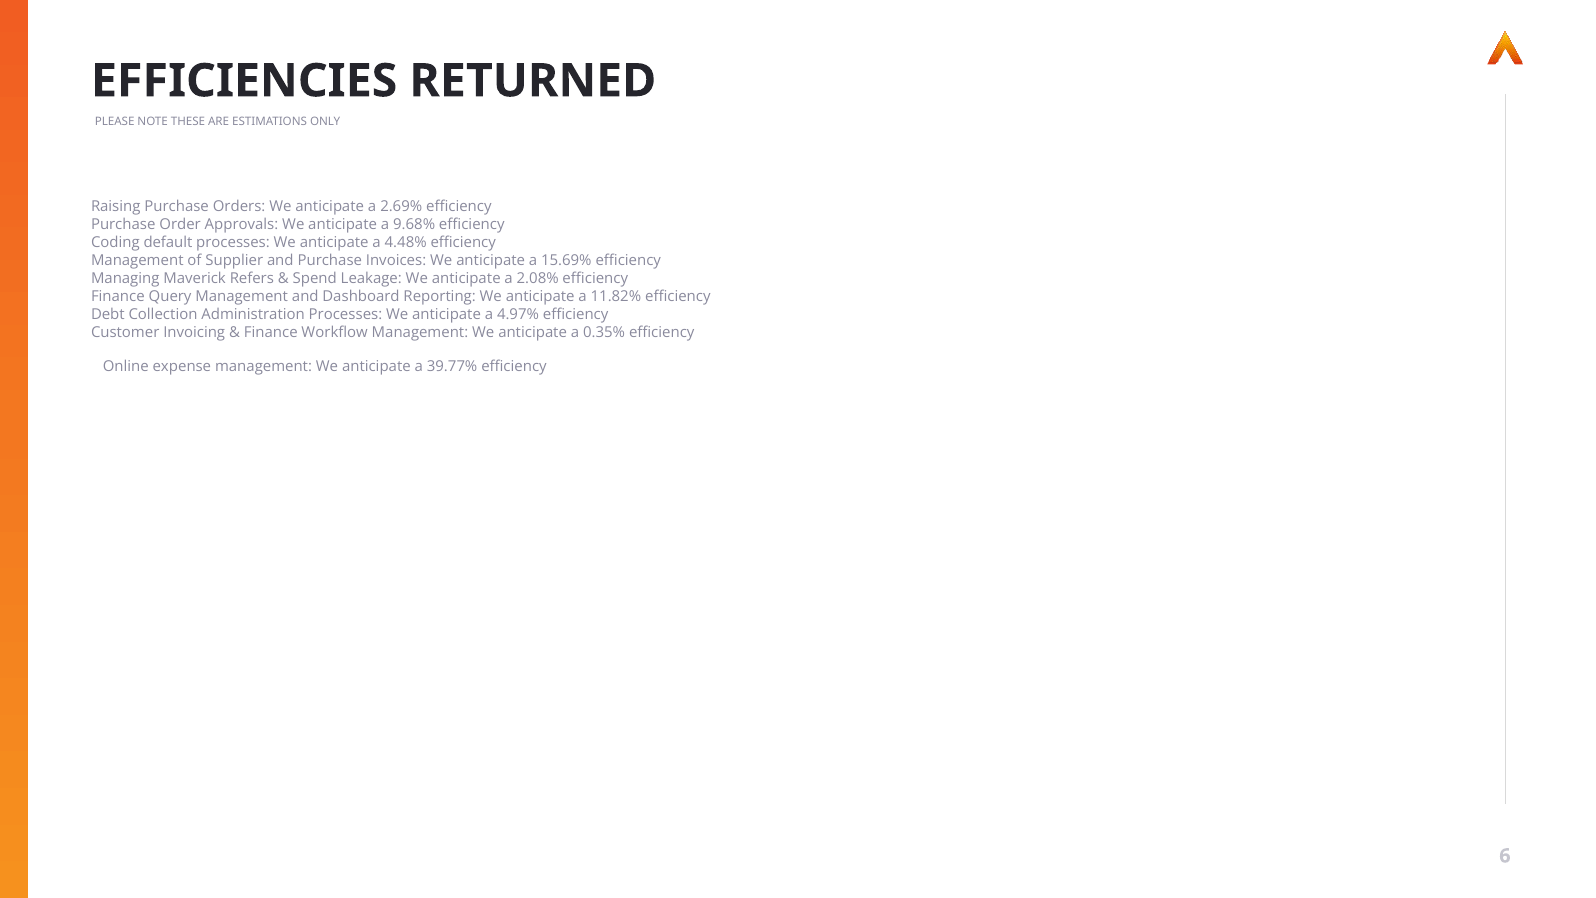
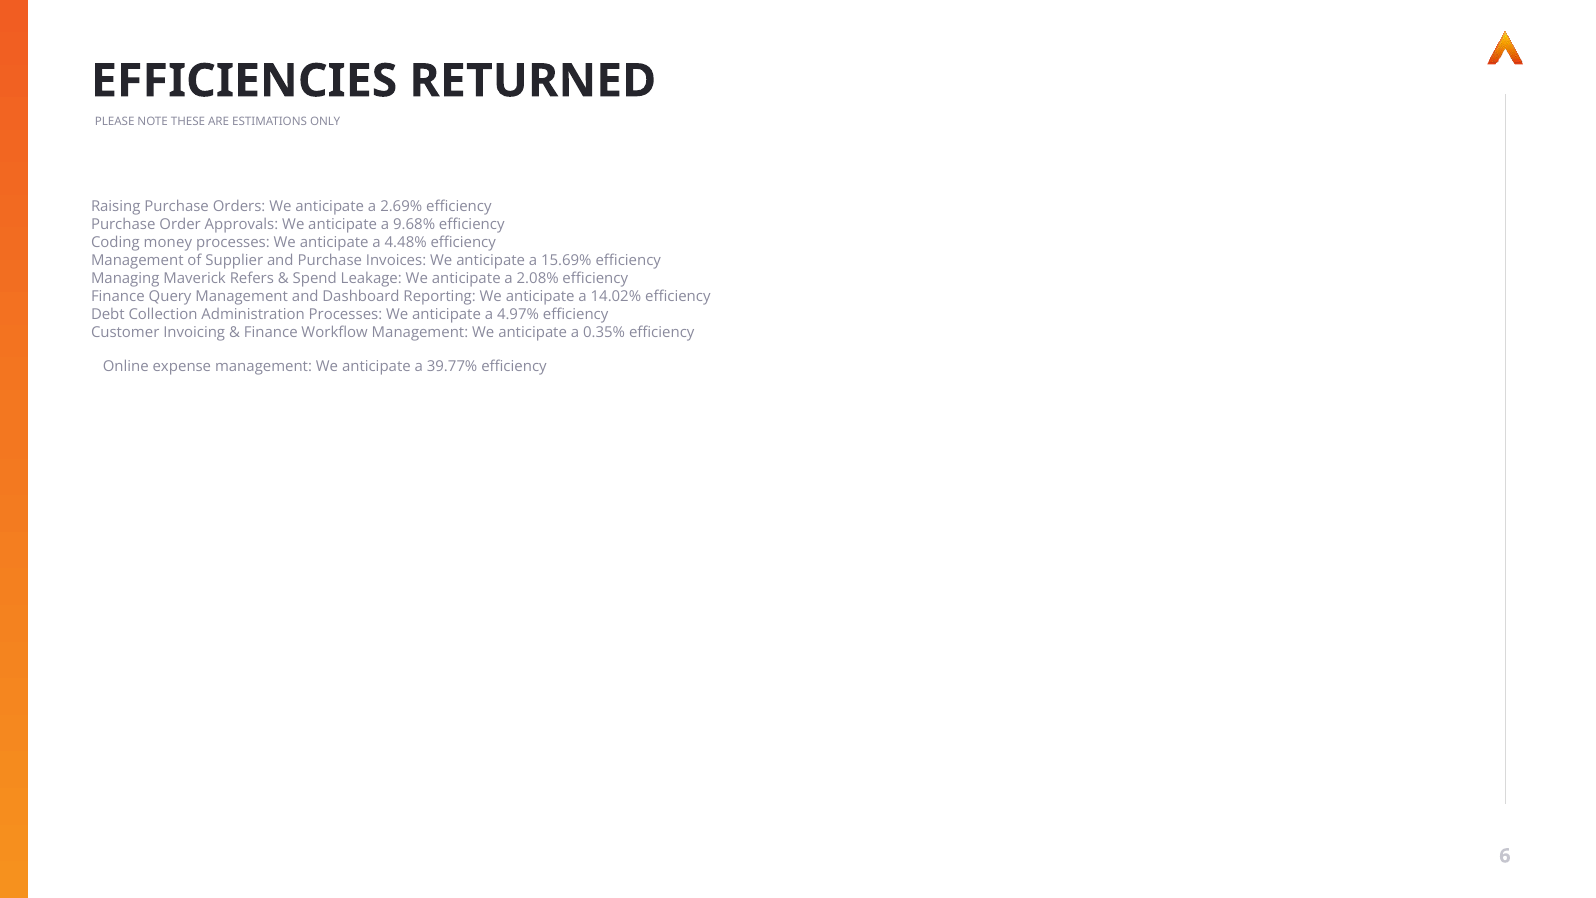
default: default -> money (168, 242)
11.82%: 11.82% -> 14.02% (616, 296)
